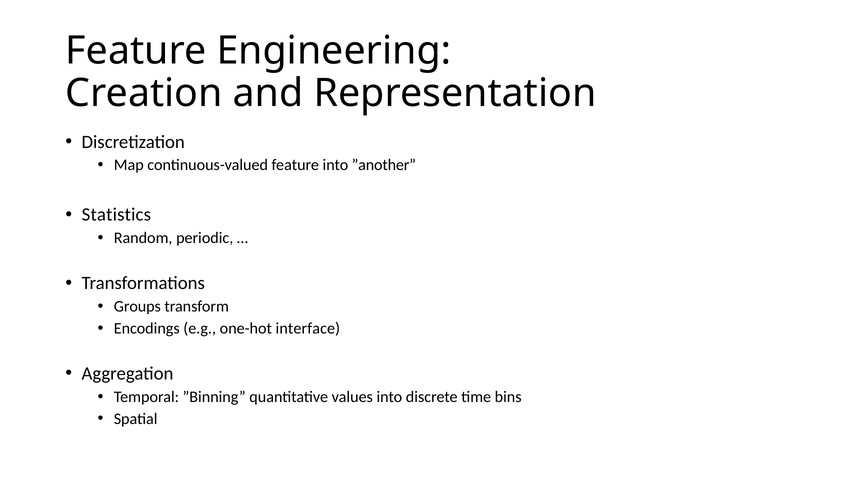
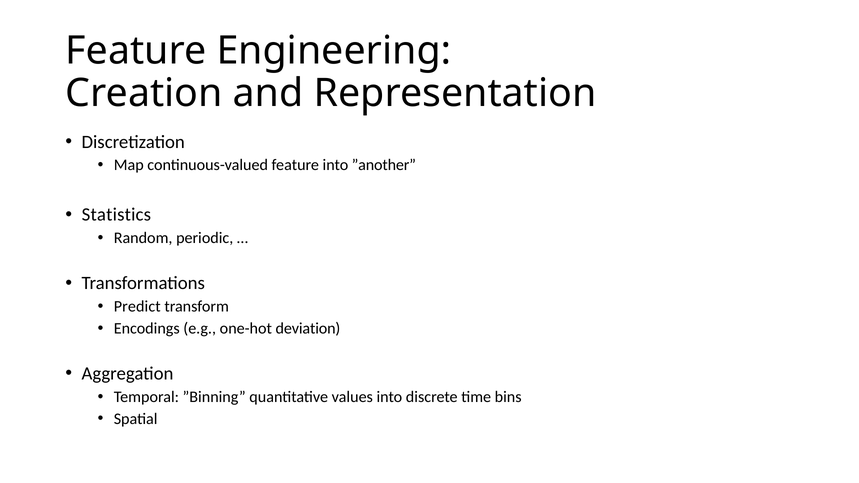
Groups: Groups -> Predict (137, 307)
interface: interface -> deviation (308, 328)
